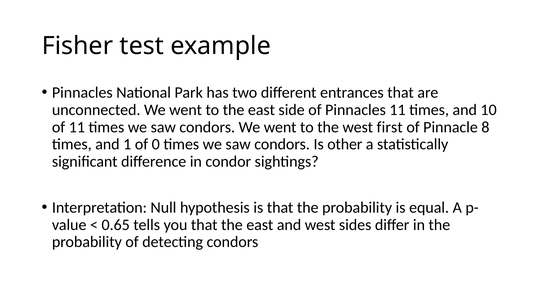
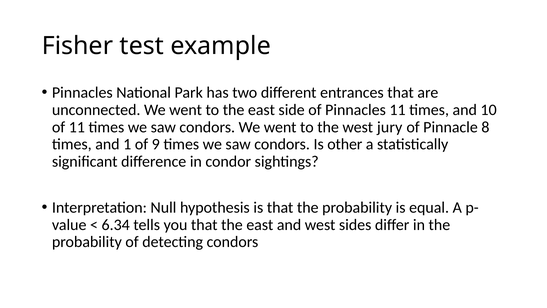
first: first -> jury (390, 127)
0: 0 -> 9 (156, 144)
0.65: 0.65 -> 6.34 (116, 225)
